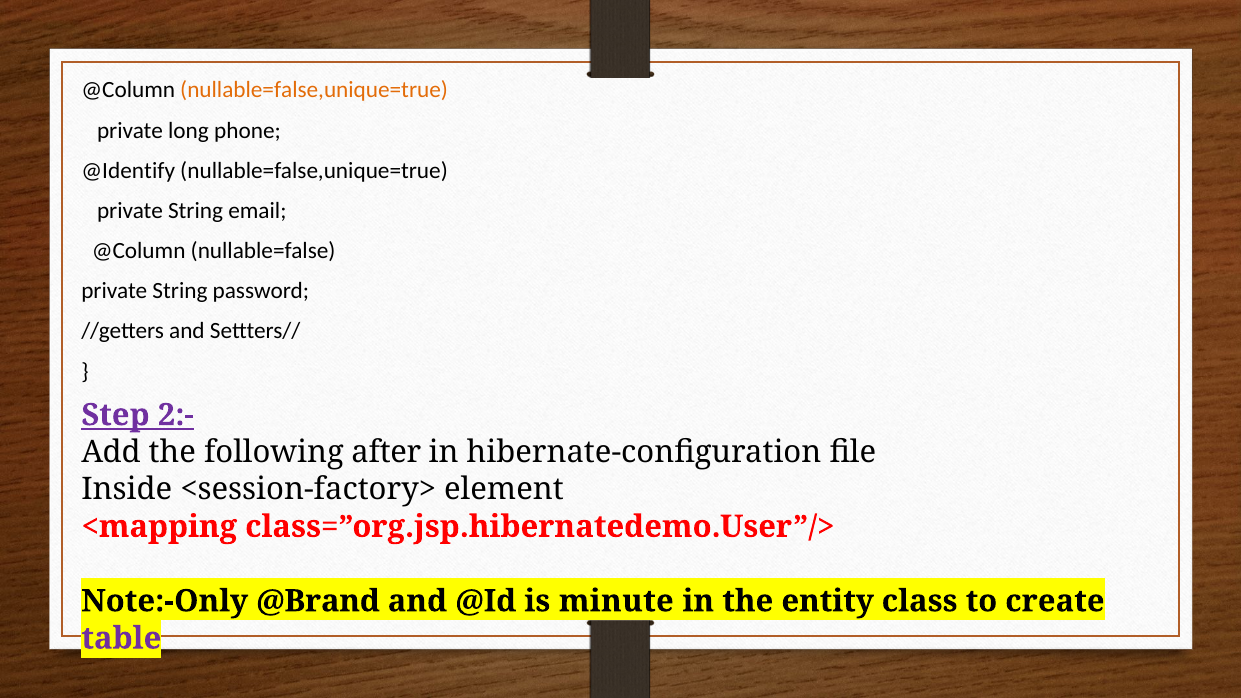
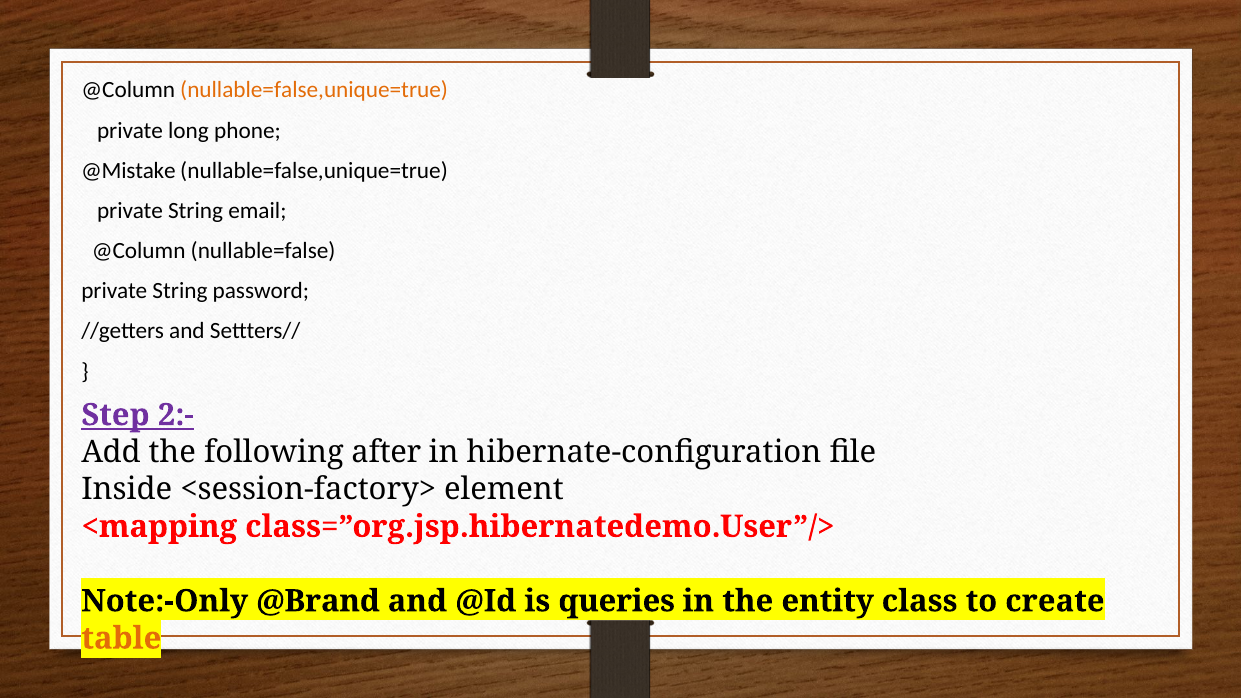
@Identify: @Identify -> @Mistake (128, 171)
minute: minute -> queries (617, 601)
table colour: purple -> orange (121, 638)
